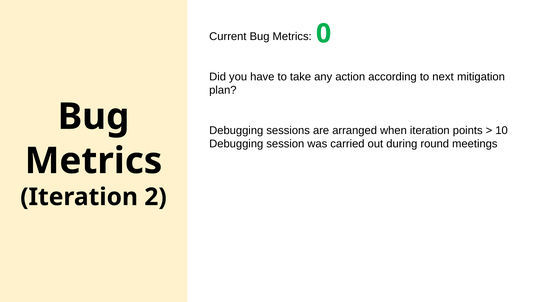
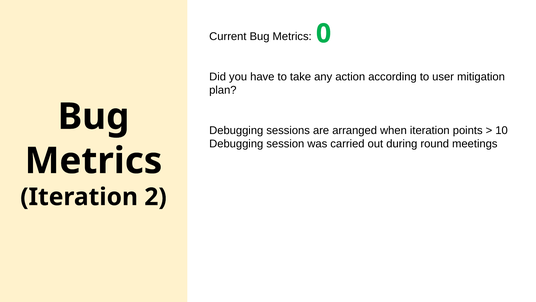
next: next -> user (443, 77)
